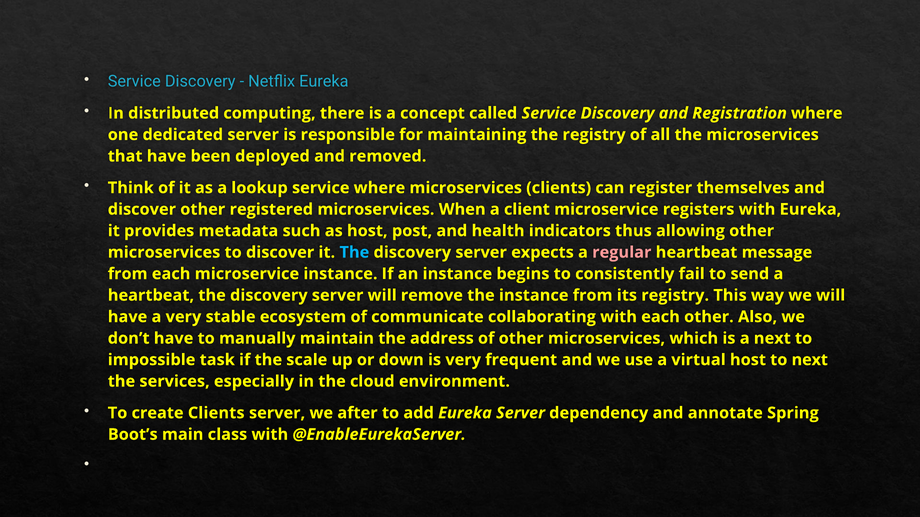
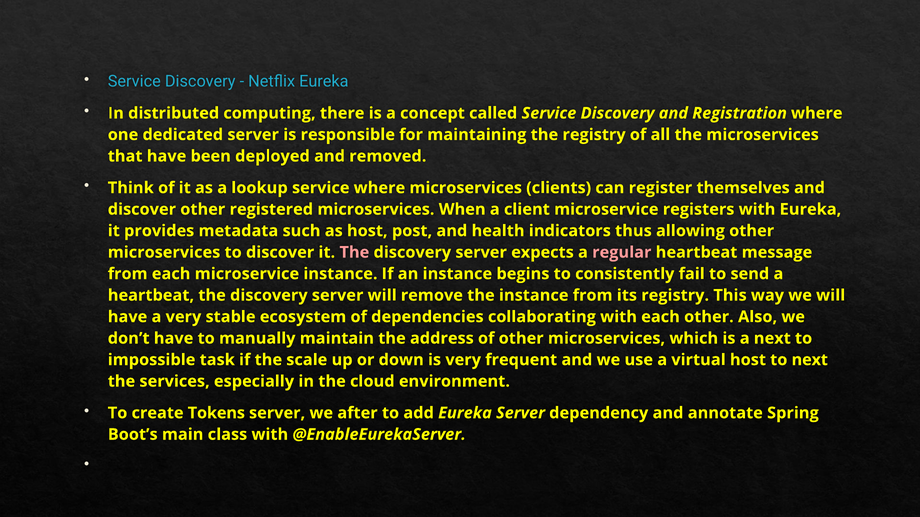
The colour: light blue -> pink (354, 253)
communicate: communicate -> dependencies (427, 317)
create Clients: Clients -> Tokens (216, 413)
